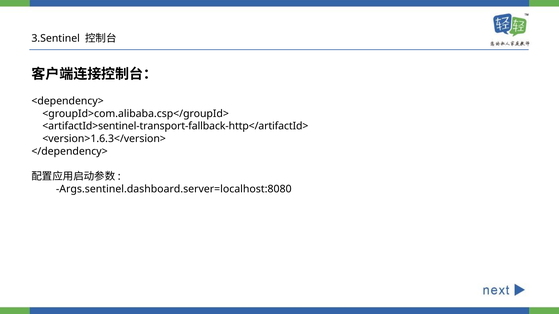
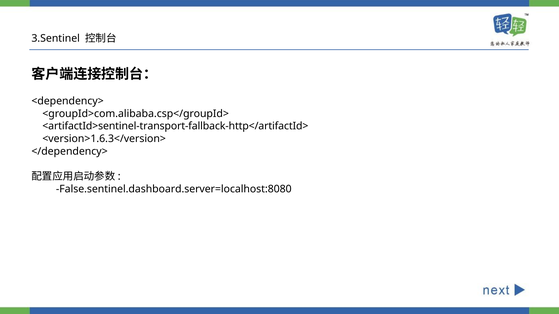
Args.sentinel.dashboard.server=localhost:8080: Args.sentinel.dashboard.server=localhost:8080 -> False.sentinel.dashboard.server=localhost:8080 (174, 189)
